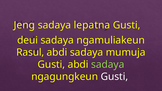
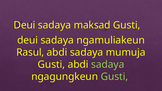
Jeng: Jeng -> Deui (24, 25)
lepatna: lepatna -> maksad (92, 25)
Gusti colour: white -> light green (114, 77)
